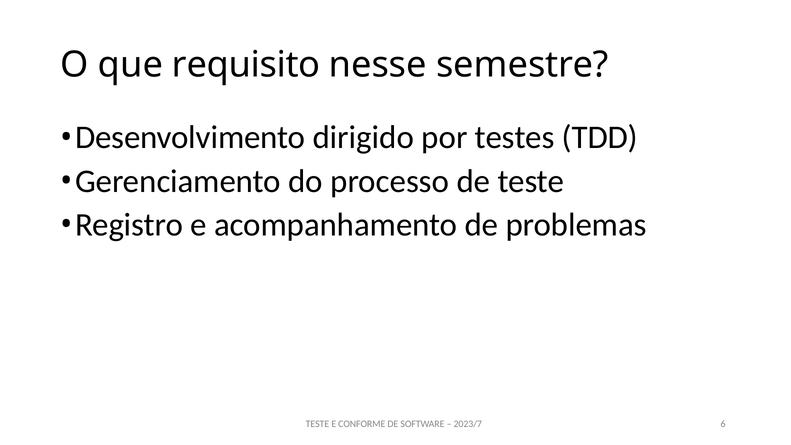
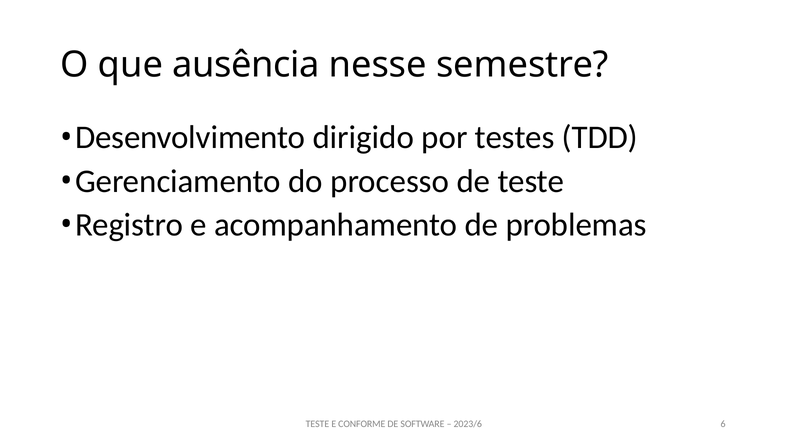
requisito: requisito -> ausência (246, 65)
2023/7: 2023/7 -> 2023/6 (468, 424)
